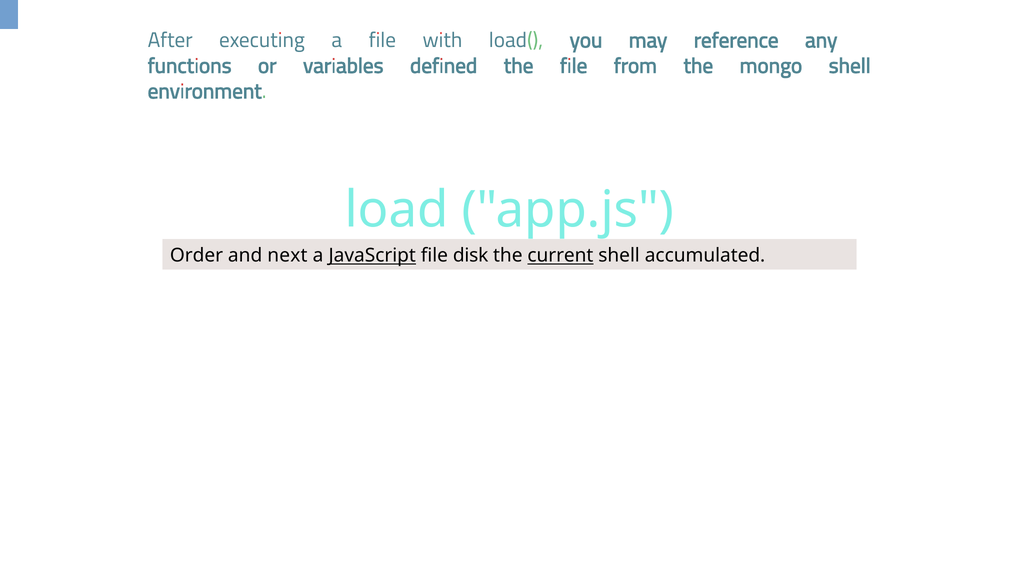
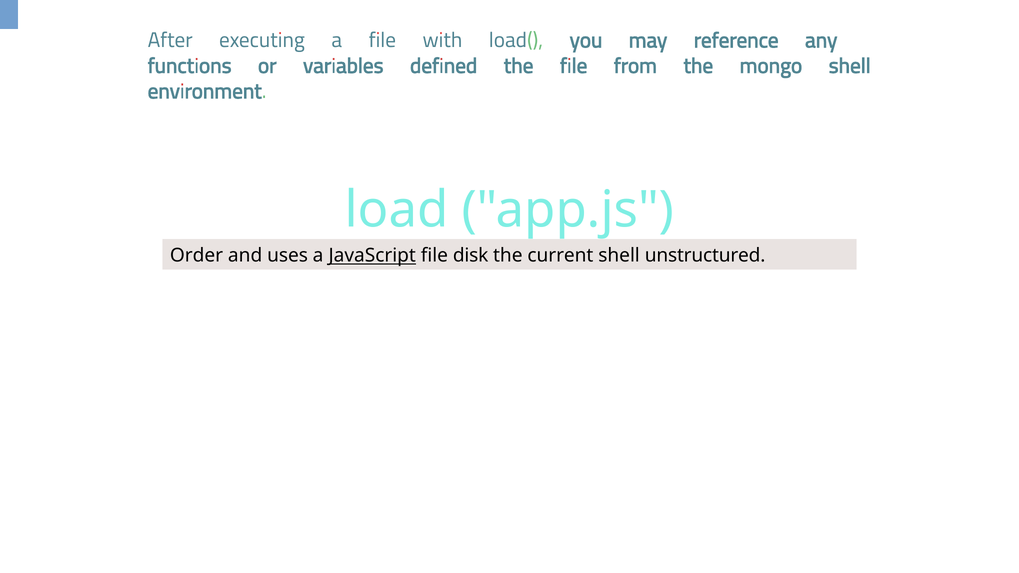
next: next -> uses (288, 256)
current underline: present -> none (560, 256)
accumulated: accumulated -> unstructured (705, 256)
